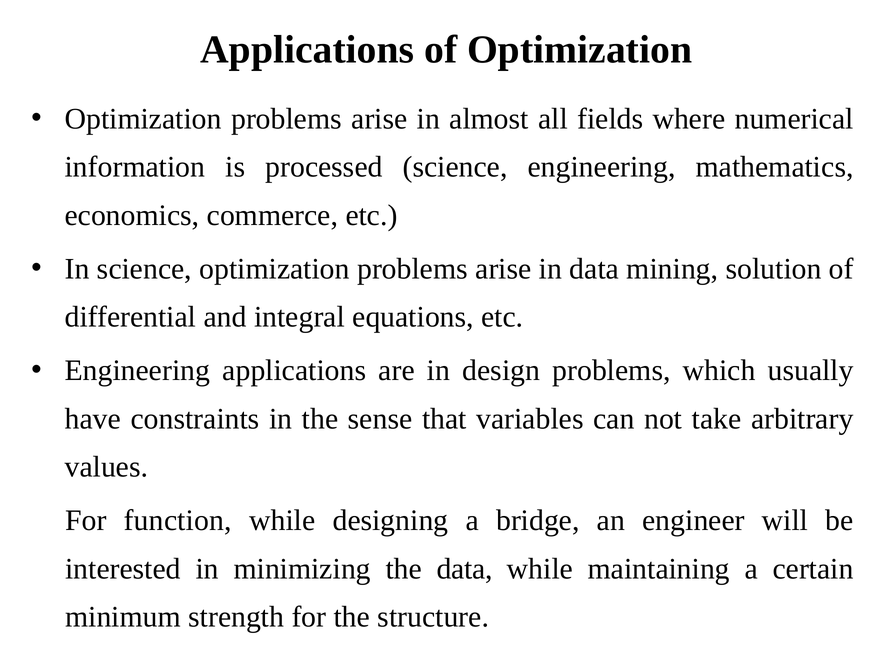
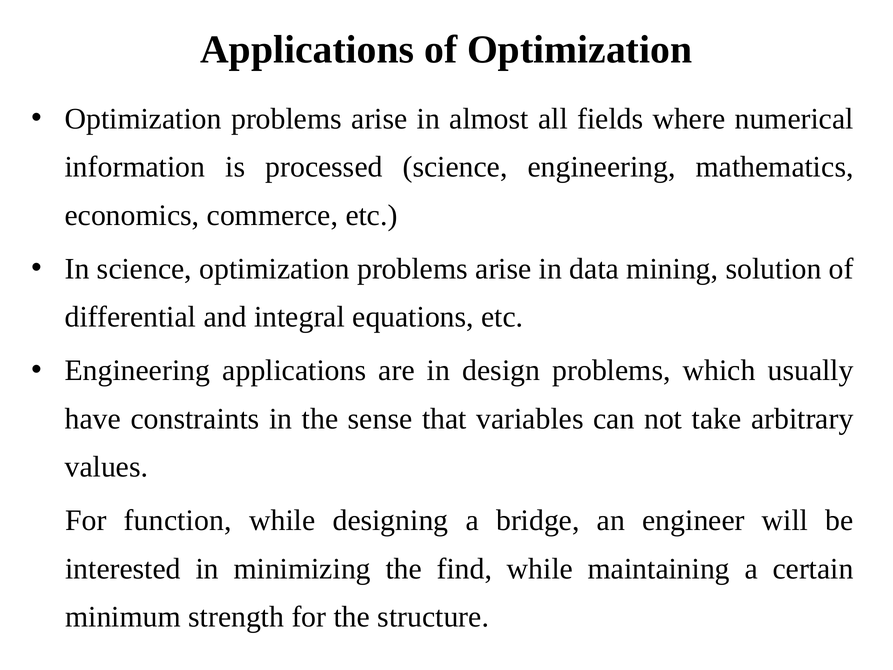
the data: data -> find (464, 569)
